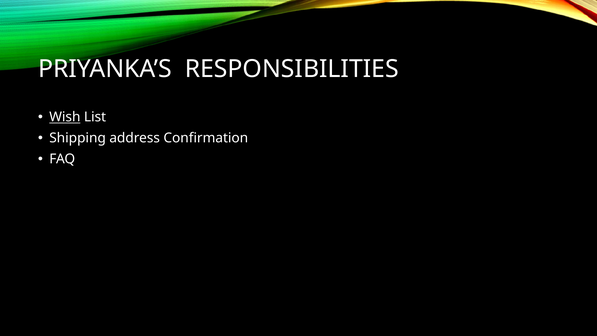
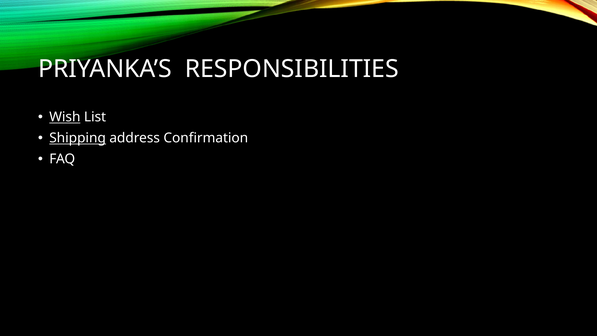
Shipping underline: none -> present (78, 138)
